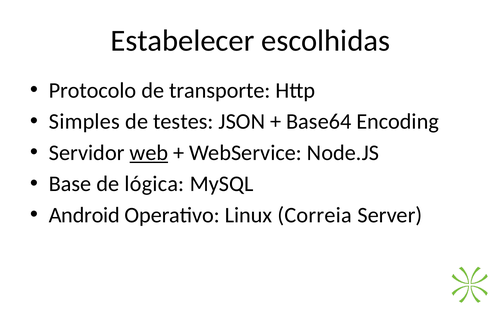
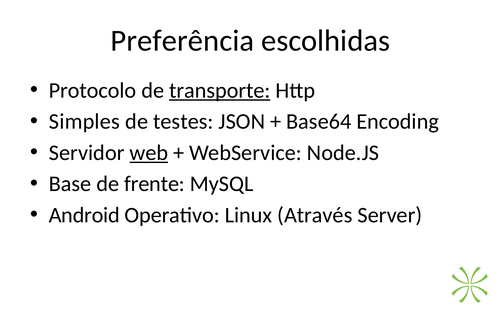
Estabelecer: Estabelecer -> Preferência (182, 41)
transporte underline: none -> present (220, 90)
lógica: lógica -> frente (155, 184)
Correia: Correia -> Através (315, 215)
